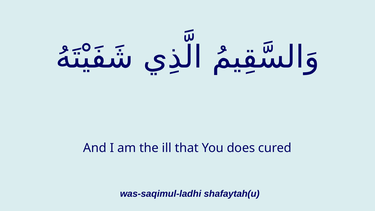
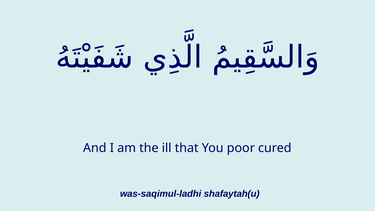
does: does -> poor (241, 148)
